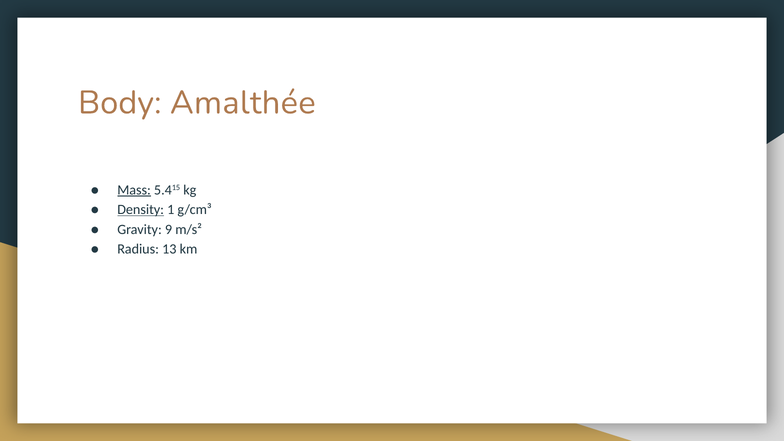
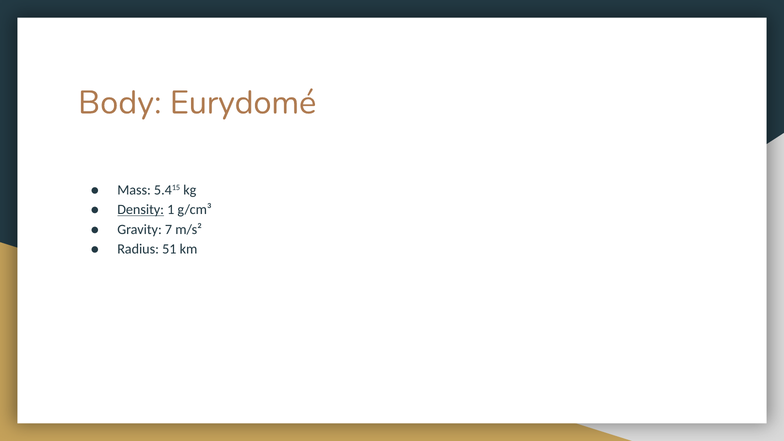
Amalthée: Amalthée -> Eurydomé (243, 103)
Mass underline: present -> none (134, 190)
9: 9 -> 7 (169, 230)
13: 13 -> 51 (169, 249)
